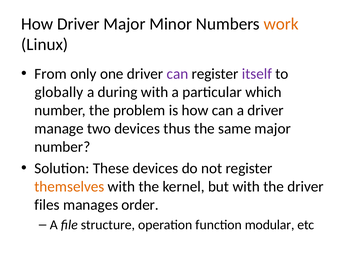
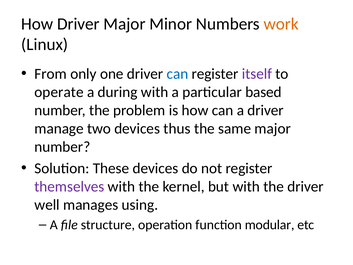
can colour: purple -> blue (177, 74)
globally: globally -> operate (59, 92)
which: which -> based (263, 92)
themselves colour: orange -> purple (69, 186)
files: files -> well (47, 205)
order: order -> using (140, 205)
